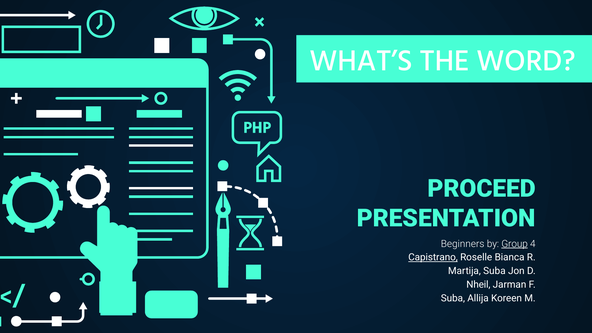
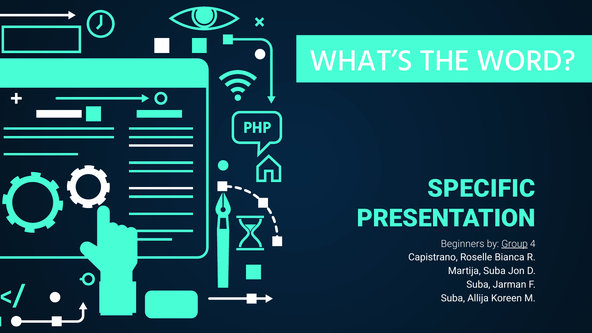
PROCEED: PROCEED -> SPECIFIC (481, 189)
Capistrano underline: present -> none (433, 257)
Nheil: Nheil -> Suba (478, 285)
